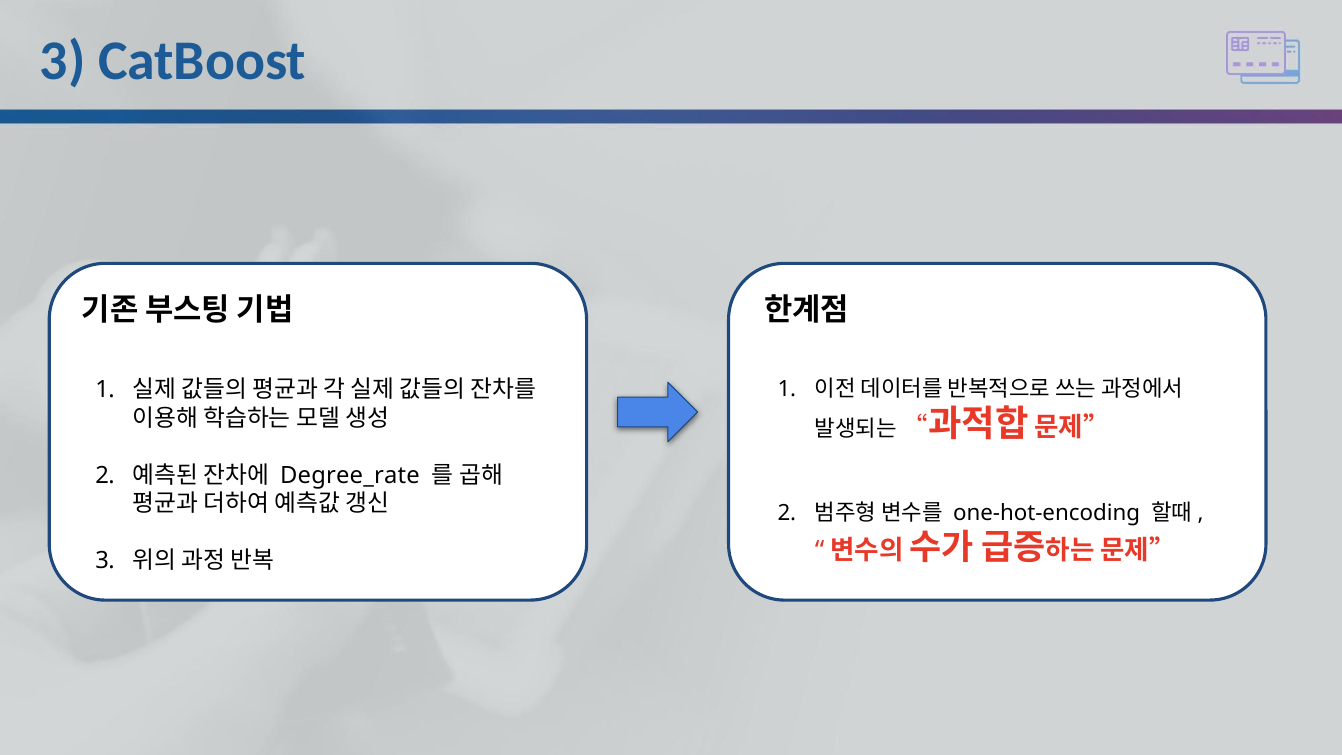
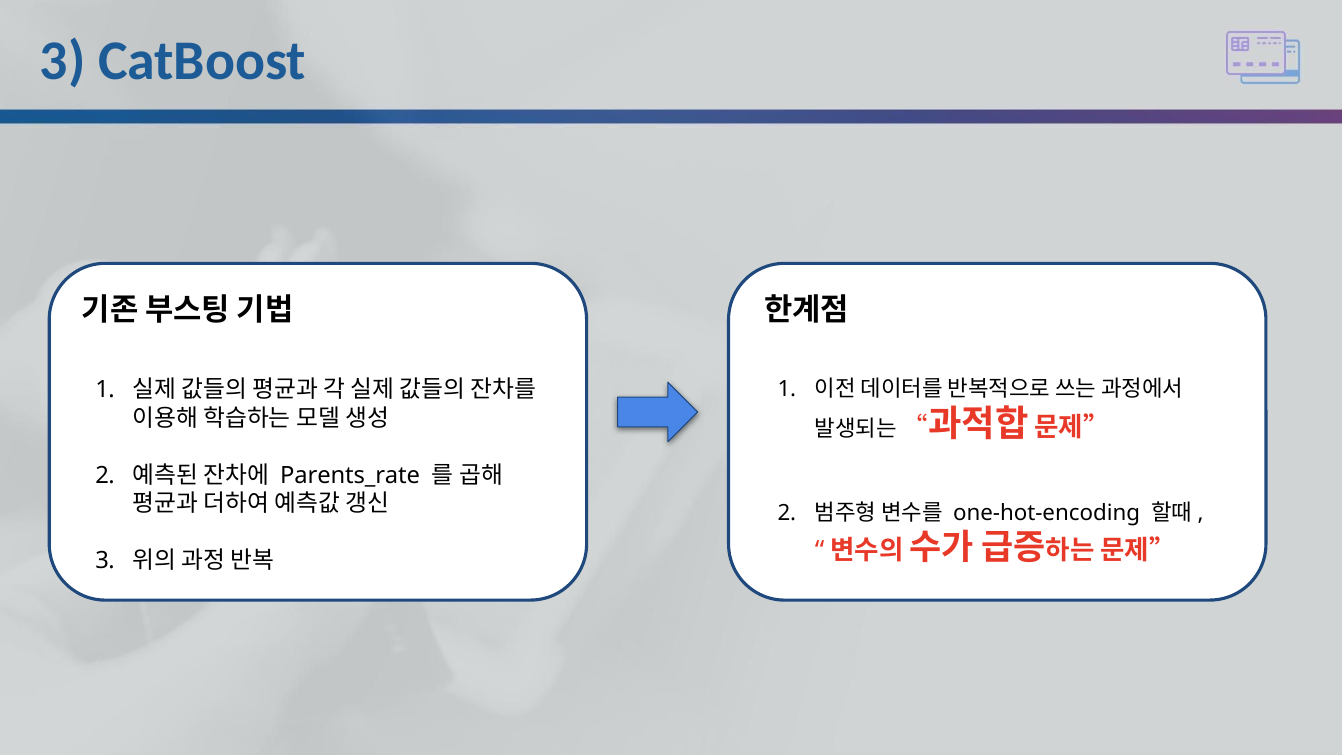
Degree_rate: Degree_rate -> Parents_rate (350, 475)
